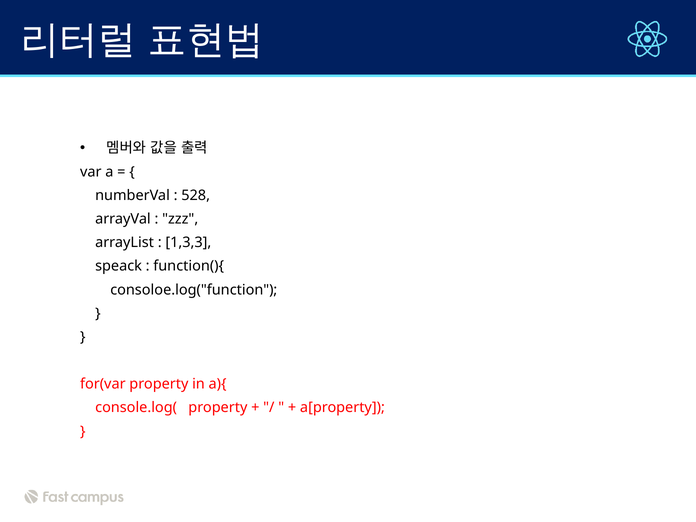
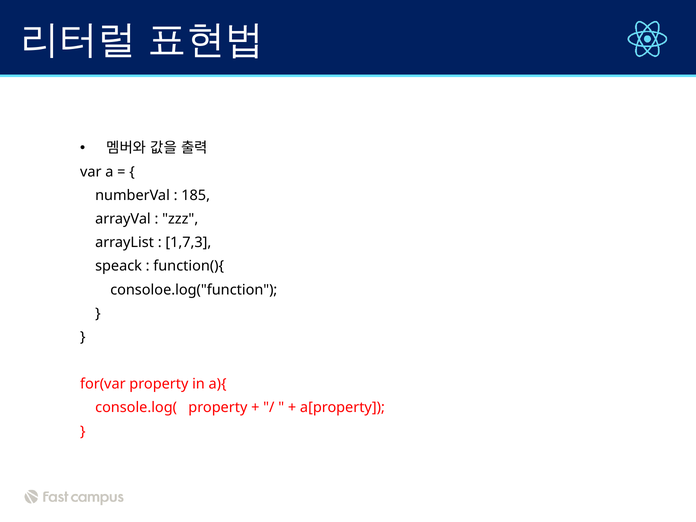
528: 528 -> 185 (196, 195)
1,3,3: 1,3,3 -> 1,7,3 (188, 243)
